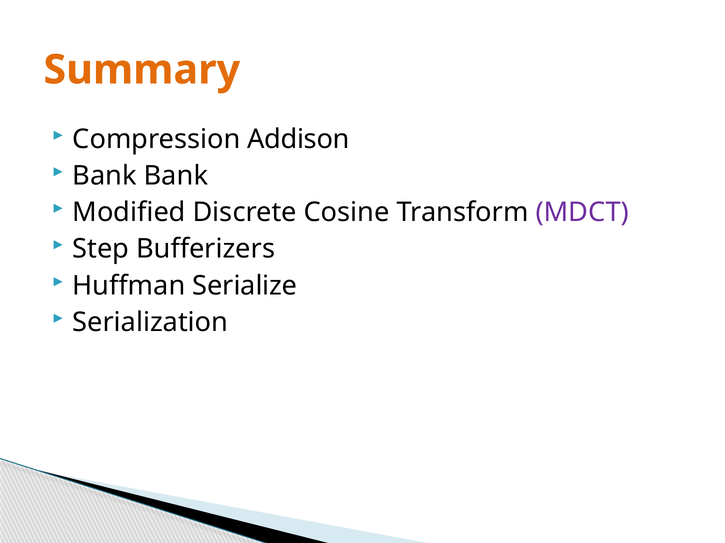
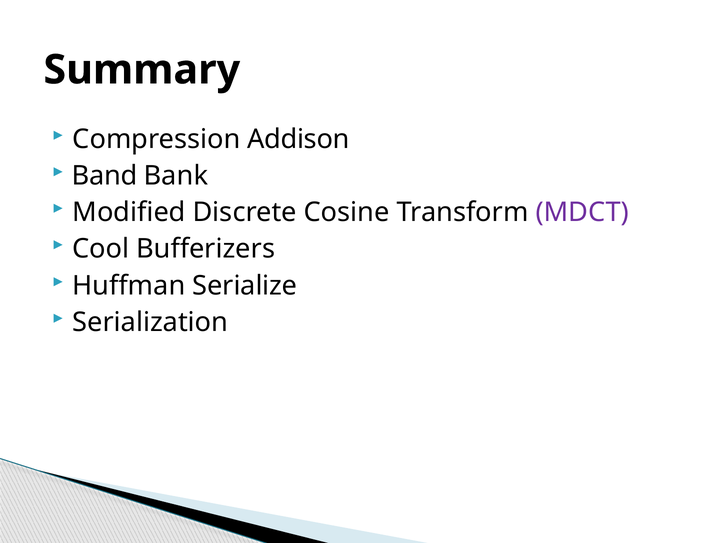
Summary colour: orange -> black (142, 70)
Bank: Bank -> Band (105, 176)
Step: Step -> Cool (101, 249)
